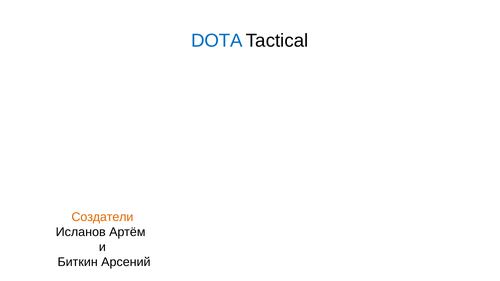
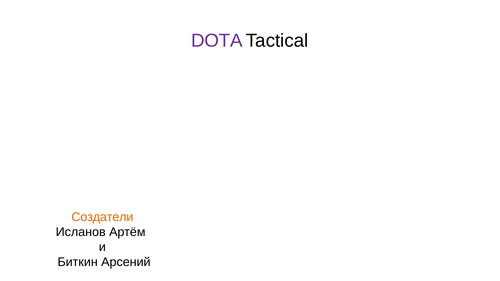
DOTA colour: blue -> purple (217, 41)
